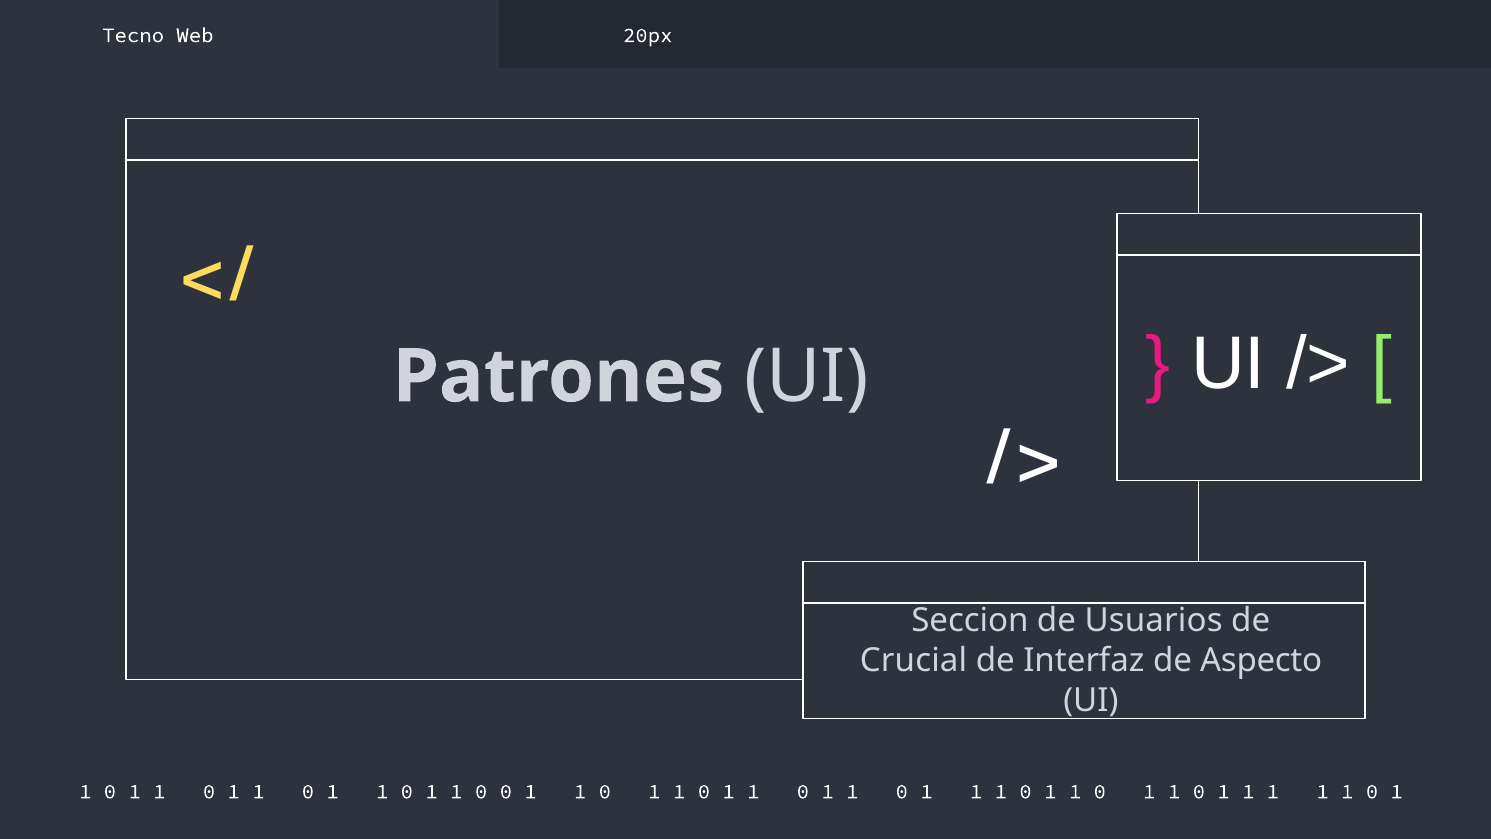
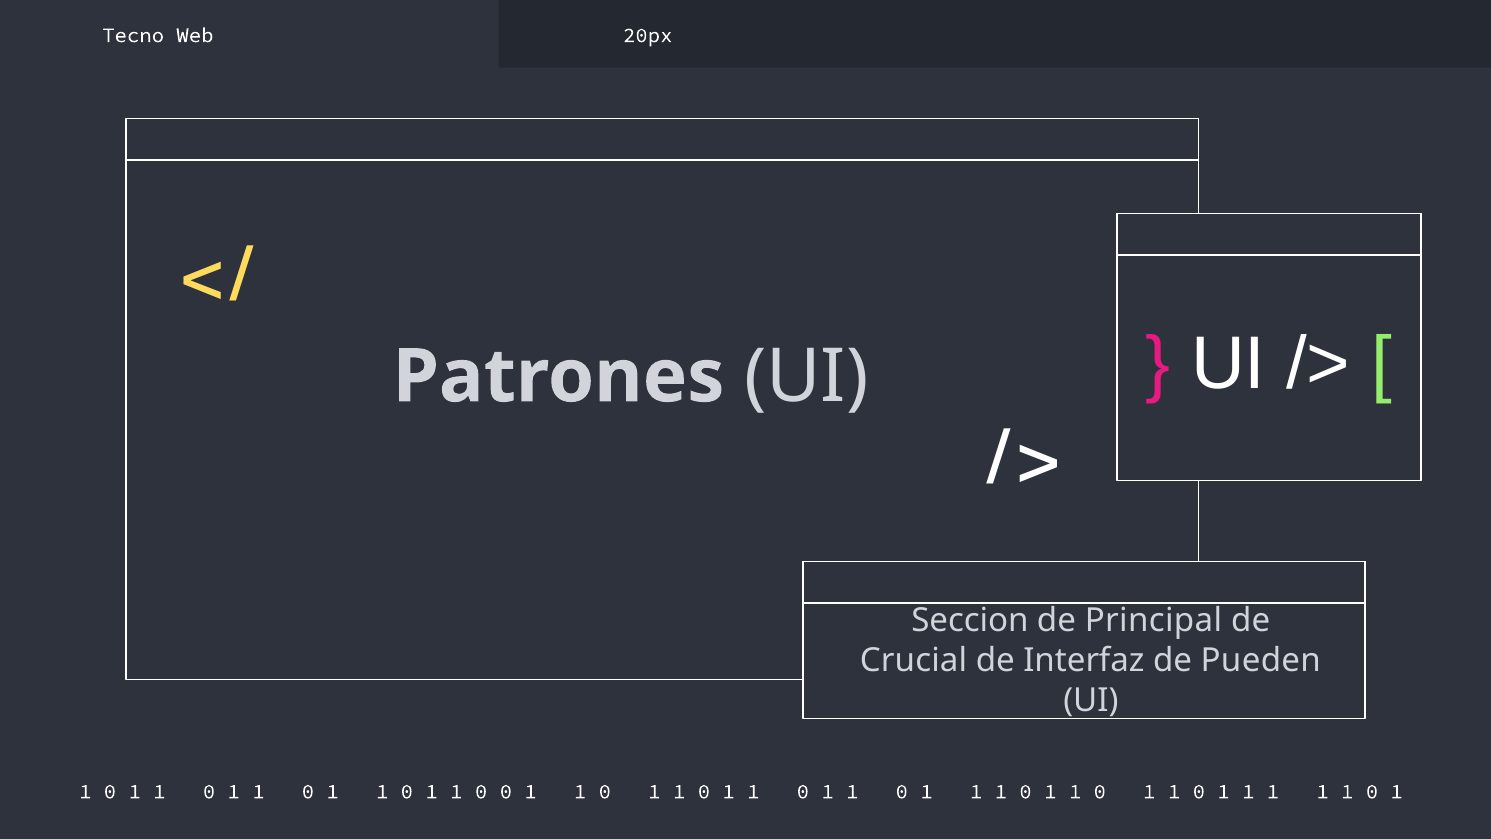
Usuarios: Usuarios -> Principal (1153, 621)
Aspecto: Aspecto -> Pueden (1261, 660)
